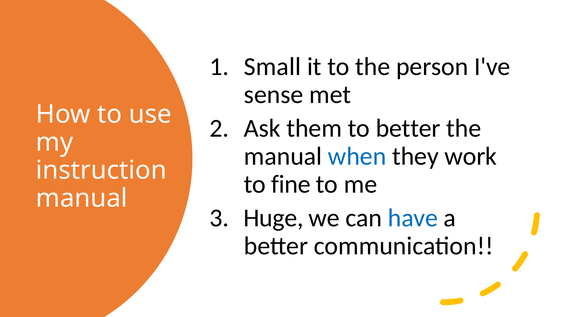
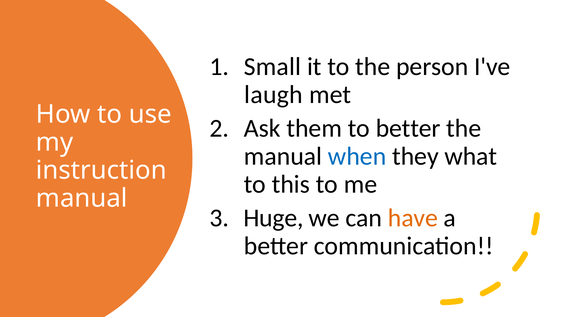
sense: sense -> laugh (274, 94)
work: work -> what (471, 156)
fine: fine -> this (291, 184)
have colour: blue -> orange (413, 218)
